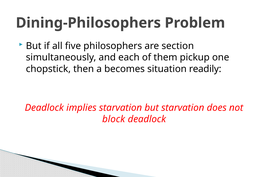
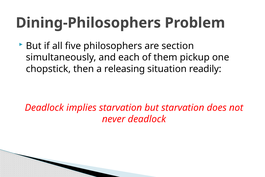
becomes: becomes -> releasing (125, 69)
block: block -> never (114, 119)
